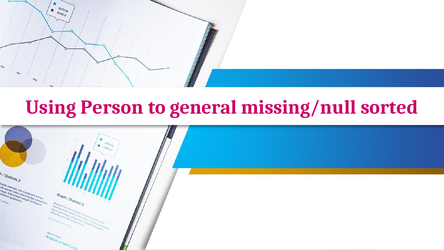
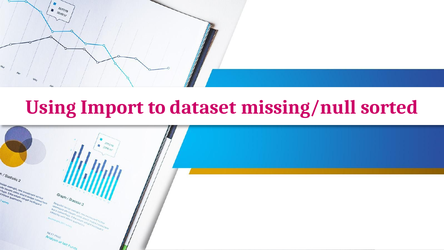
Person: Person -> Import (112, 107)
general: general -> dataset (203, 107)
